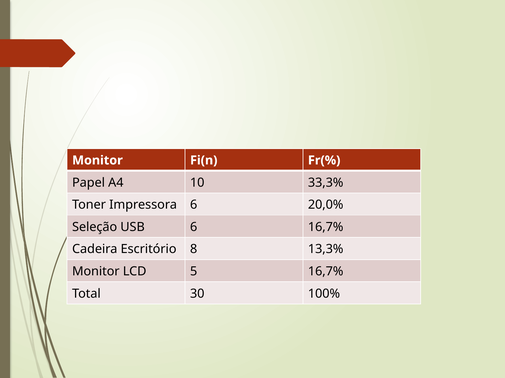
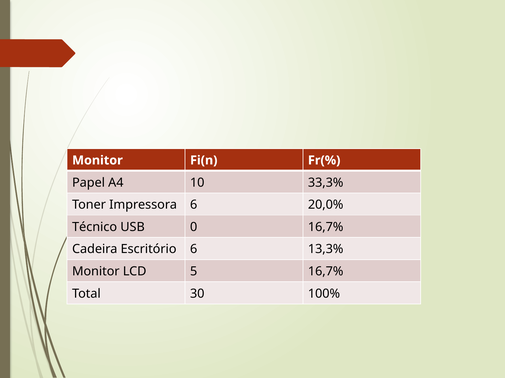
Seleção: Seleção -> Técnico (95, 227)
USB 6: 6 -> 0 (194, 227)
Escritório 8: 8 -> 6 (194, 250)
